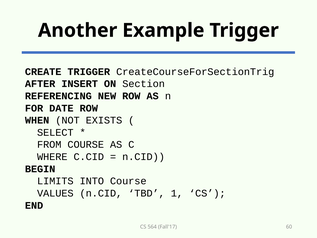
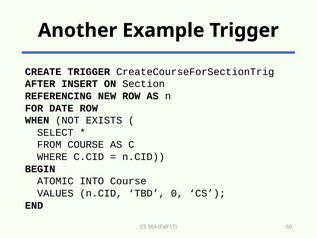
LIMITS: LIMITS -> ATOMIC (55, 181)
1: 1 -> 0 (177, 193)
